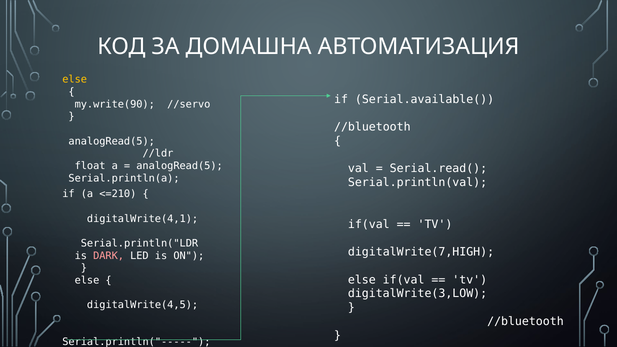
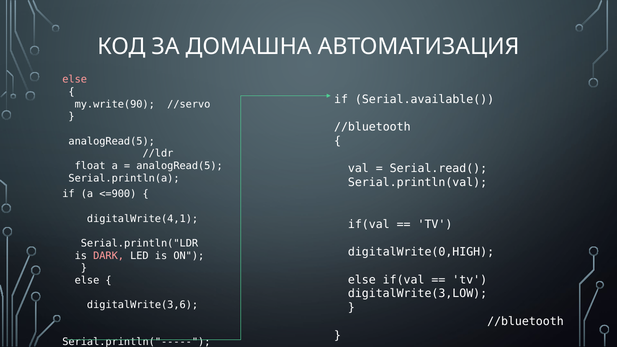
else colour: yellow -> pink (75, 80)
<=210: <=210 -> <=900 (118, 194)
digitalWrite(7,HIGH: digitalWrite(7,HIGH -> digitalWrite(0,HIGH (421, 252)
digitalWrite(4,5: digitalWrite(4,5 -> digitalWrite(3,6 (143, 305)
